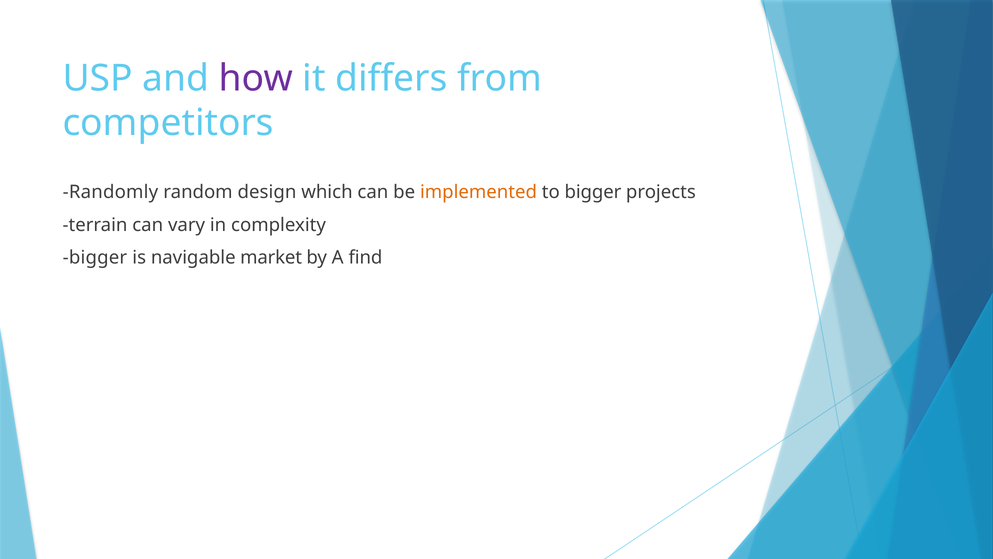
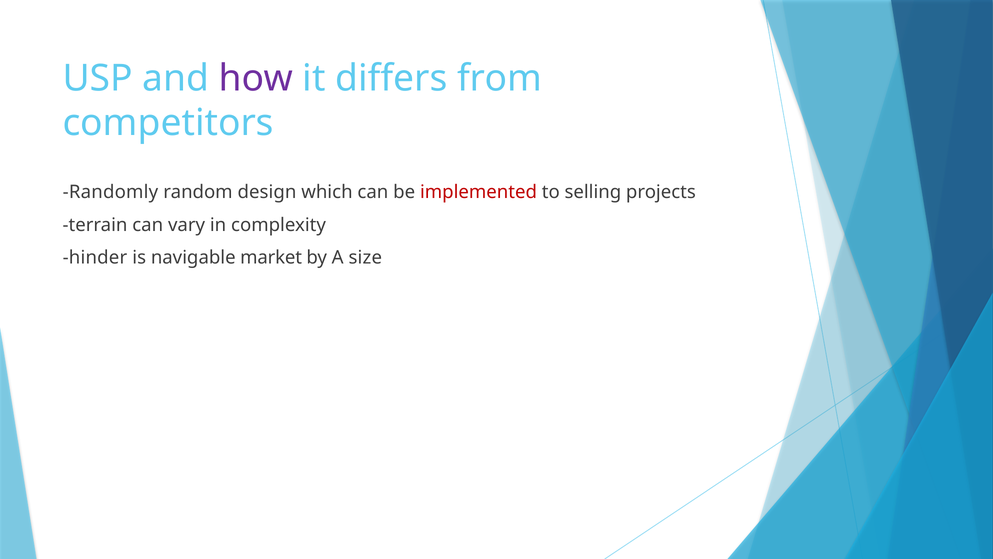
implemented colour: orange -> red (478, 192)
to bigger: bigger -> selling (593, 192)
bigger: bigger -> hinder (95, 258)
find: find -> size (365, 258)
